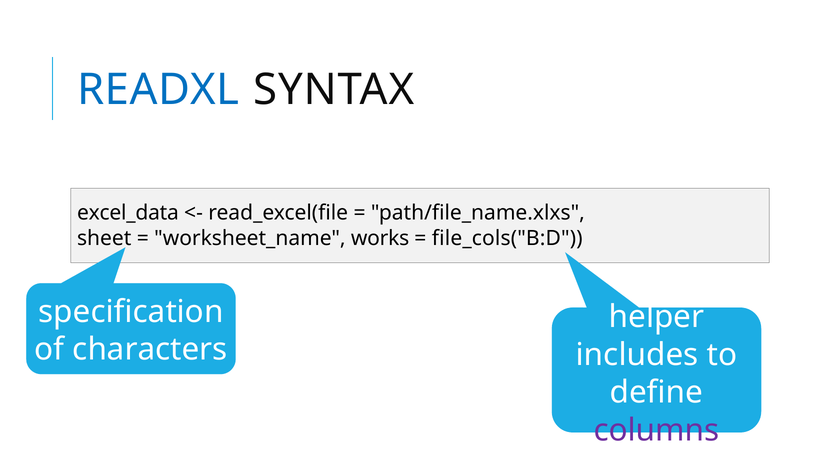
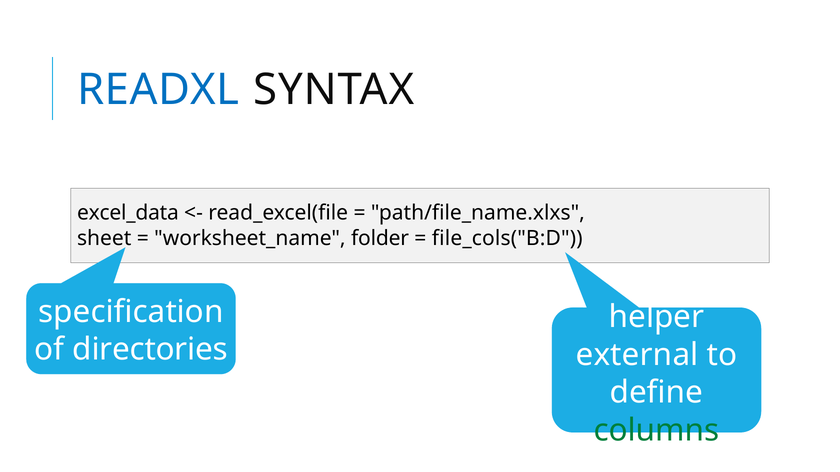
works: works -> folder (380, 238)
characters: characters -> directories (150, 350)
includes: includes -> external (637, 355)
columns colour: purple -> green (657, 431)
